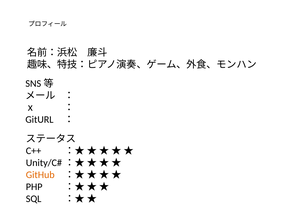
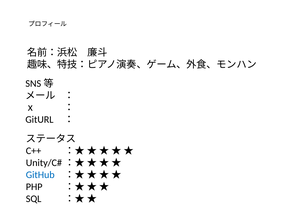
GitHub colour: orange -> blue (40, 175)
